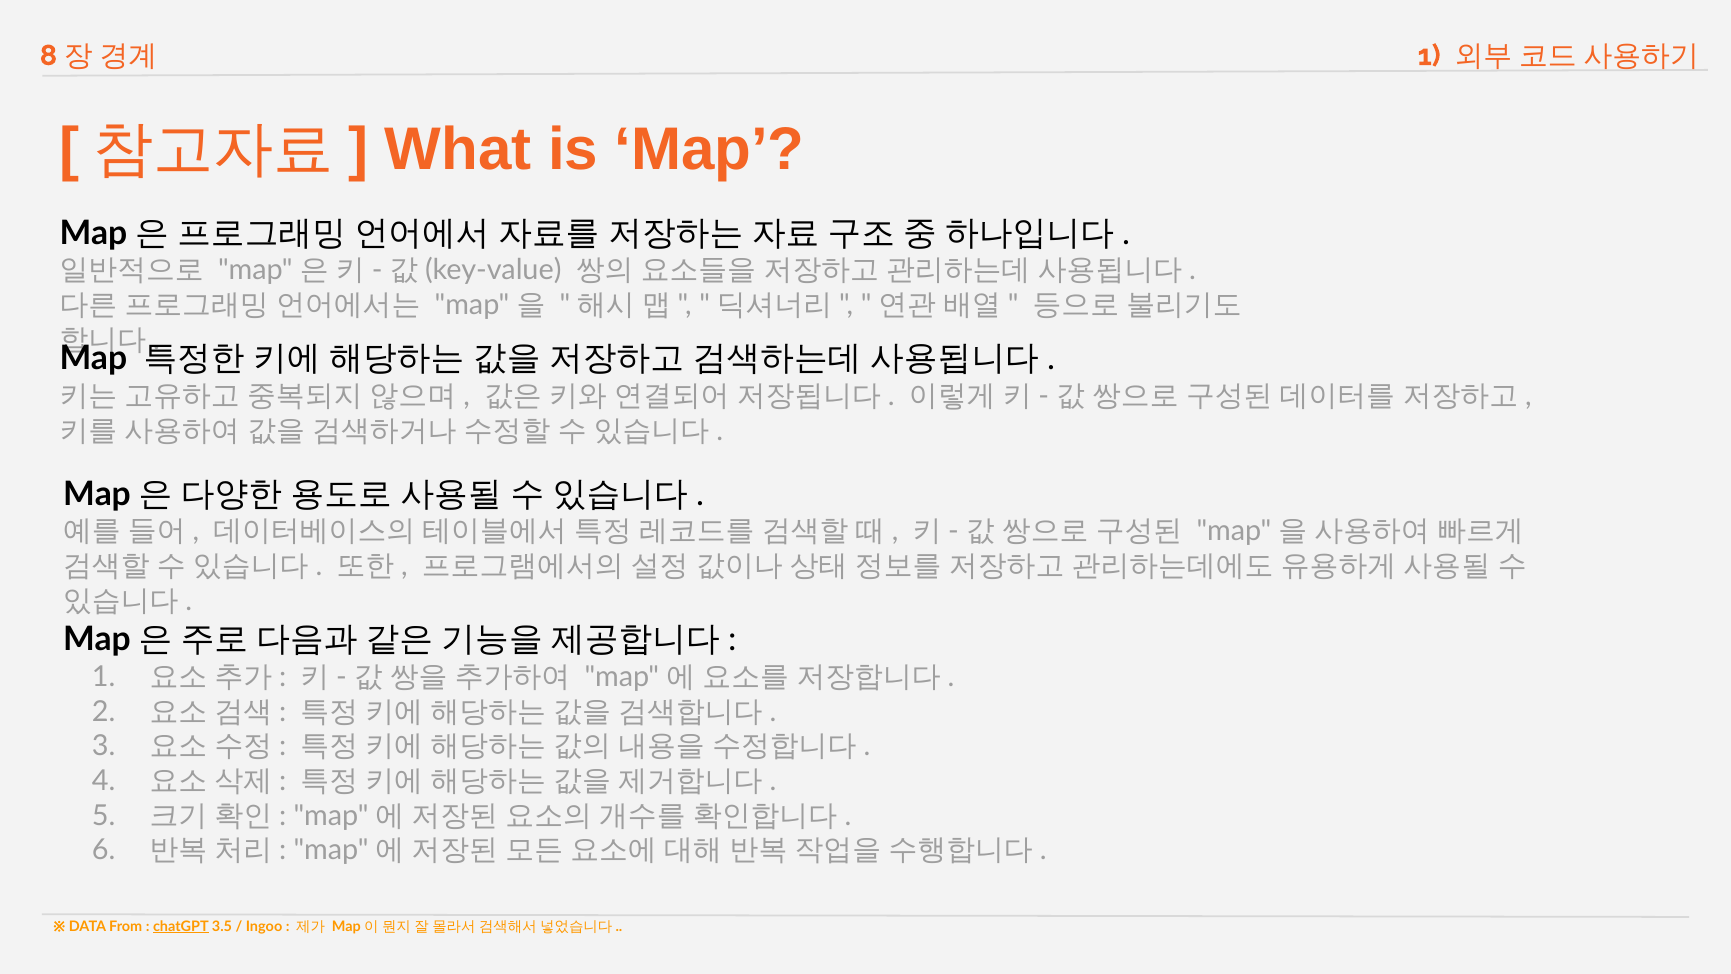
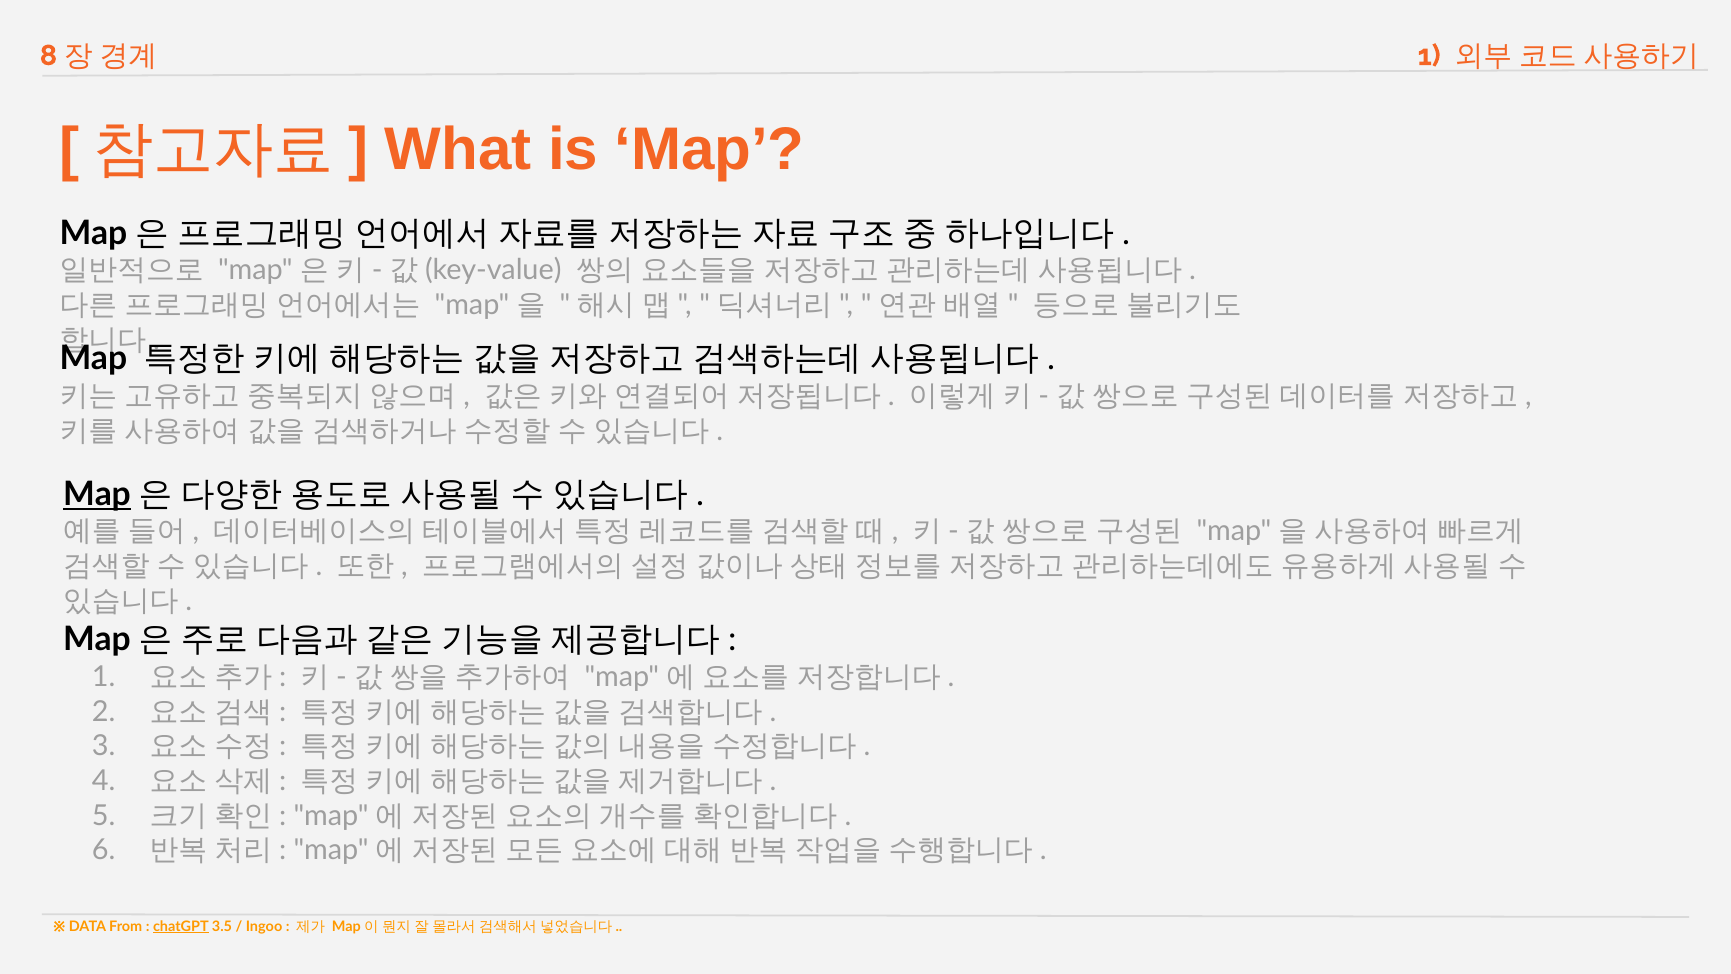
Map underline: none -> present (97, 494)
